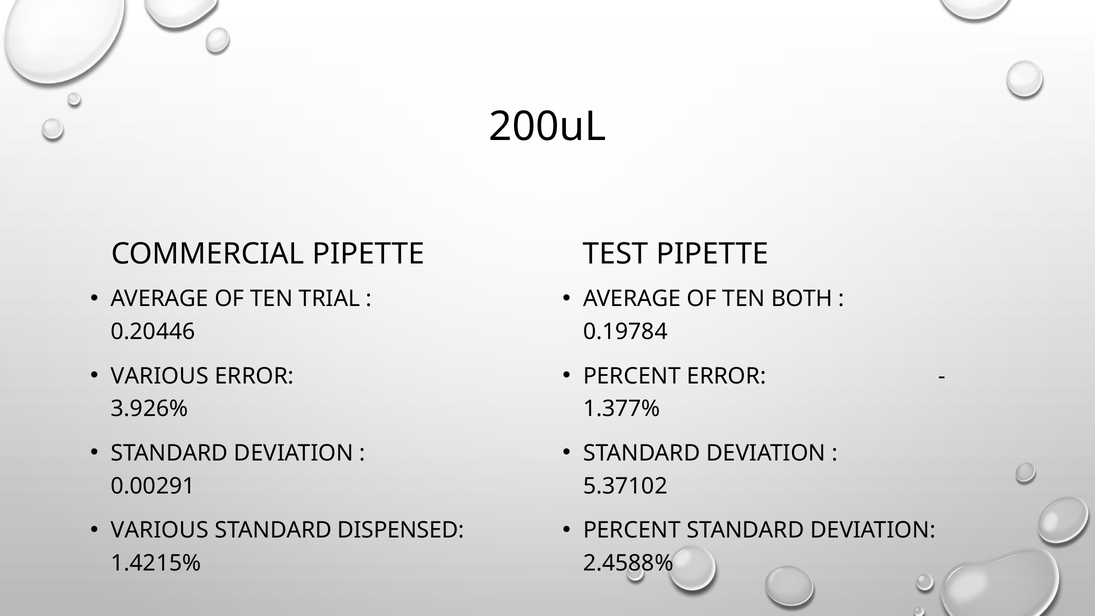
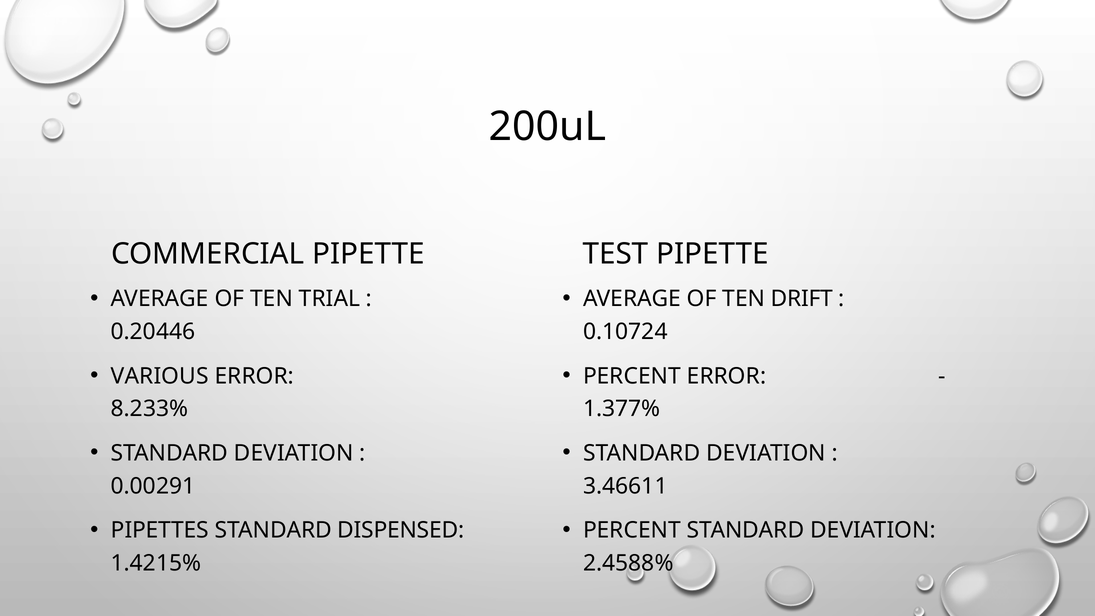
BOTH: BOTH -> DRIFT (802, 299)
0.19784: 0.19784 -> 0.10724 (625, 332)
3.926%: 3.926% -> 8.233% (149, 409)
5.37102: 5.37102 -> 3.46611 (625, 486)
VARIOUS: VARIOUS -> PIPETTES (160, 530)
